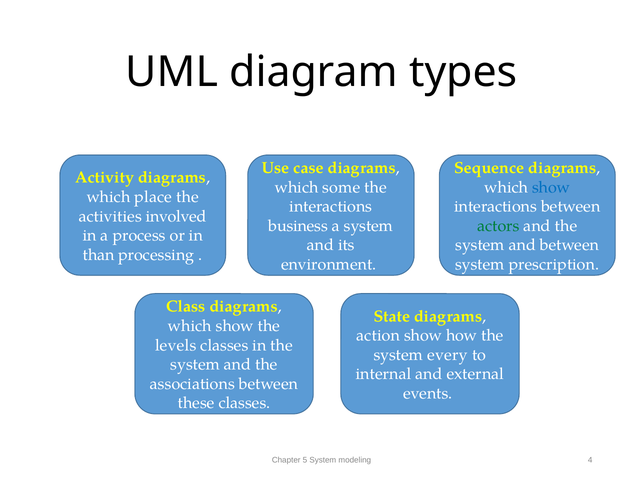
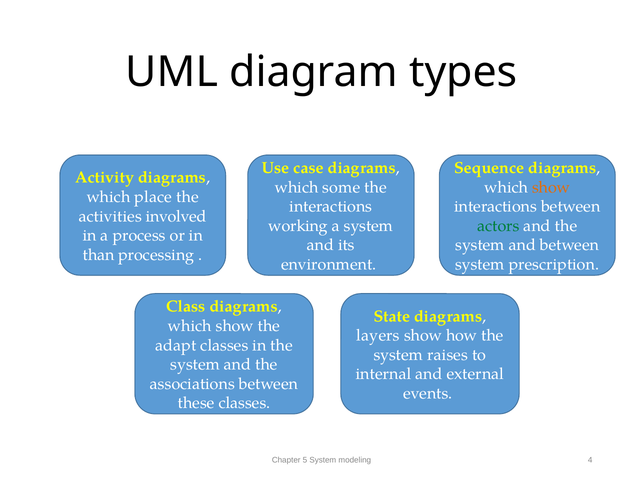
show colour: blue -> orange (551, 187)
business: business -> working (298, 226)
action: action -> layers (378, 336)
levels: levels -> adapt (176, 345)
every: every -> raises (448, 355)
